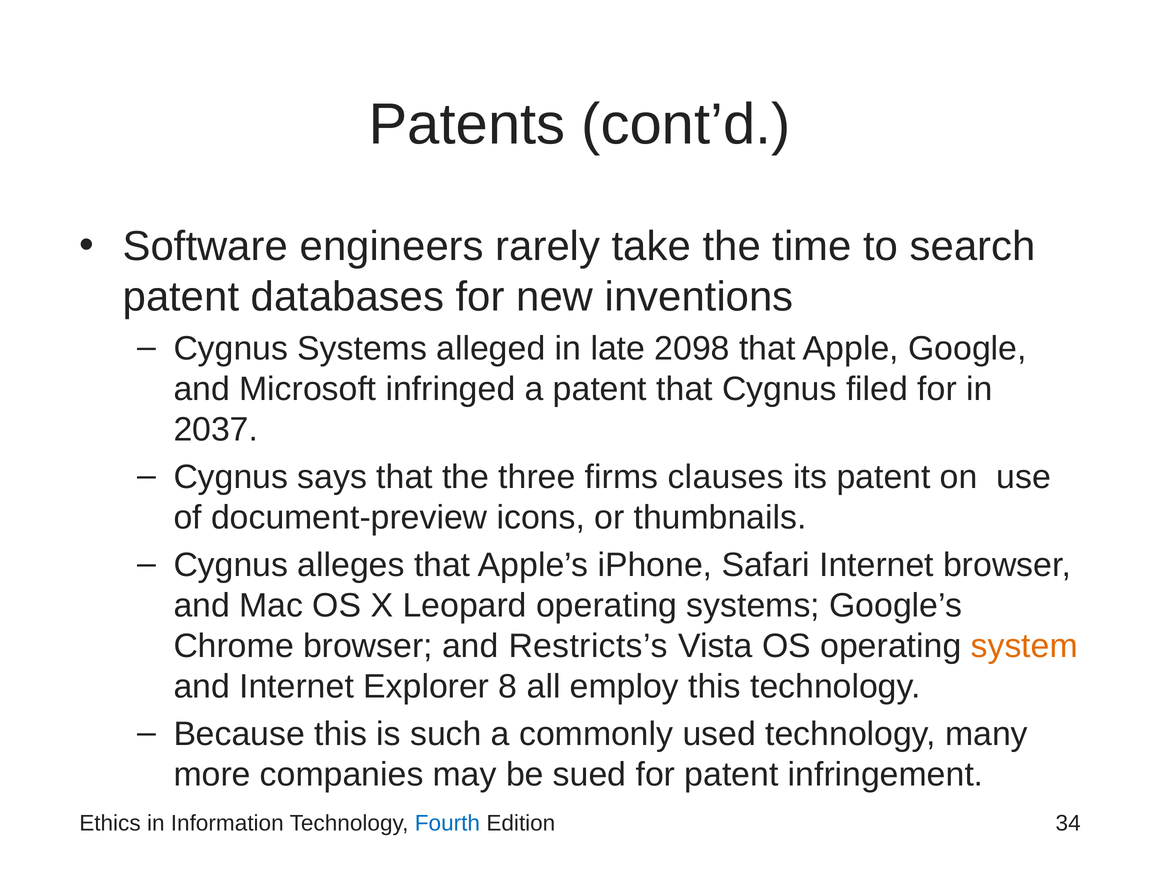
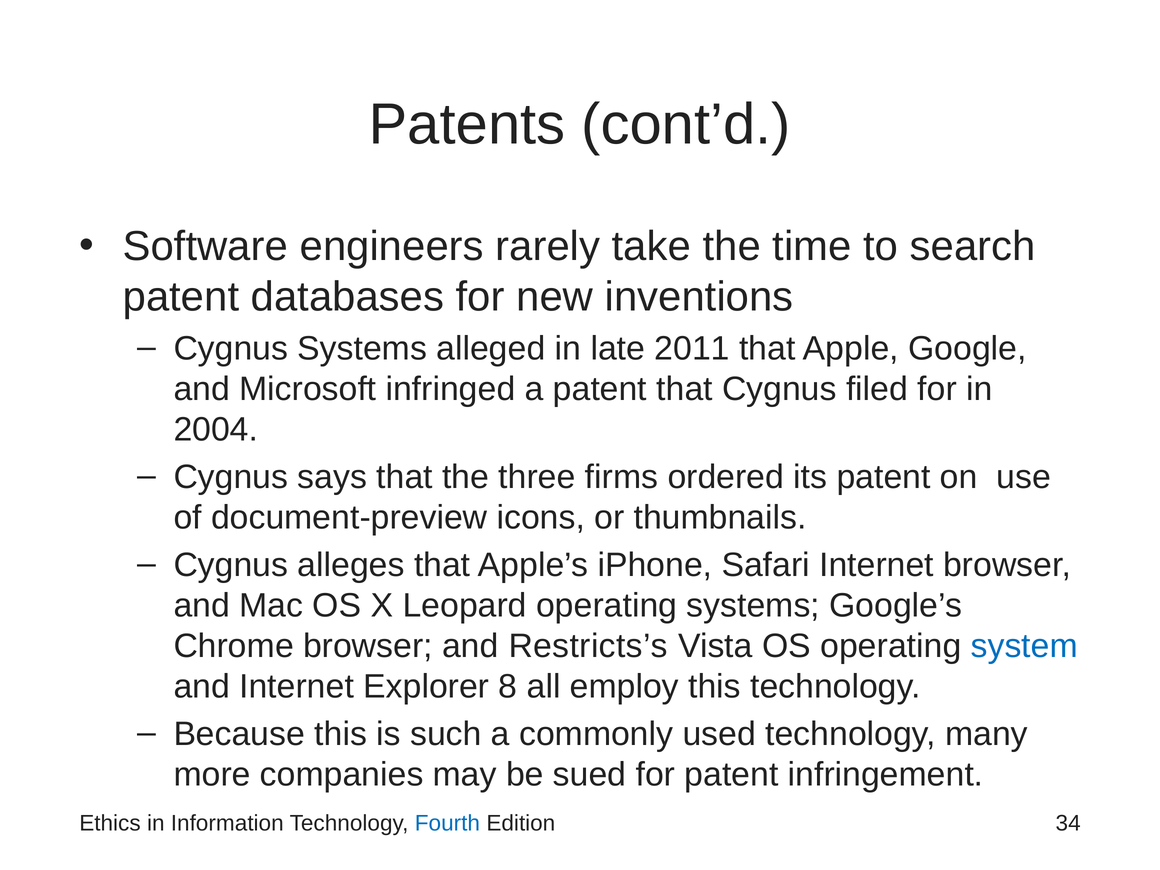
2098: 2098 -> 2011 (692, 348)
2037: 2037 -> 2004 (216, 430)
clauses: clauses -> ordered (726, 477)
system colour: orange -> blue (1024, 646)
